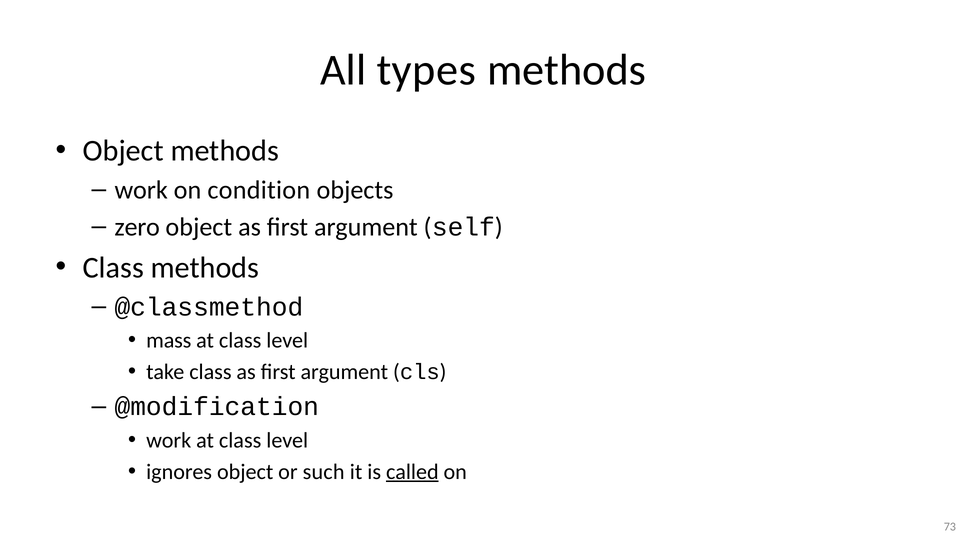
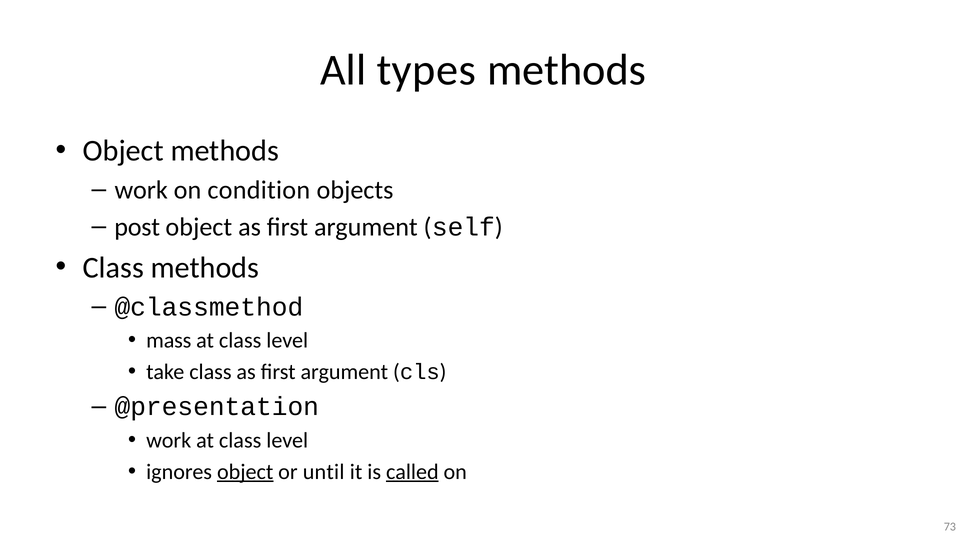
zero: zero -> post (137, 227)
@modification: @modification -> @presentation (217, 407)
object underline: none -> present (245, 472)
such: such -> until (324, 472)
